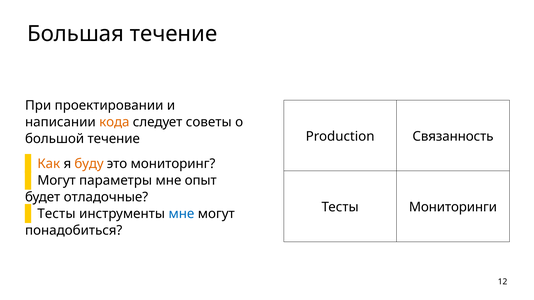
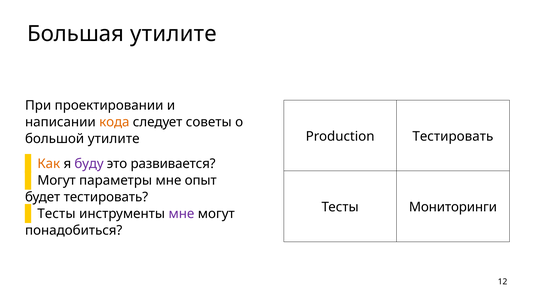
Большая течение: течение -> утилите (173, 34)
Production Связанность: Связанность -> Тестировать (453, 136)
большой течение: течение -> утилите (114, 139)
буду colour: orange -> purple (89, 164)
мониторинг: мониторинг -> развивается (173, 164)
будет отладочные: отладочные -> тестировать (106, 198)
мне colour: blue -> purple (181, 214)
